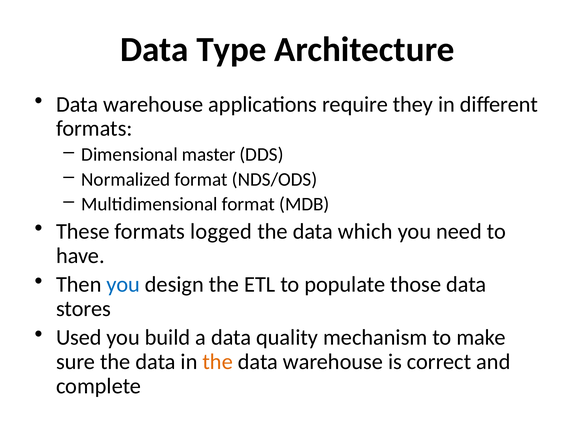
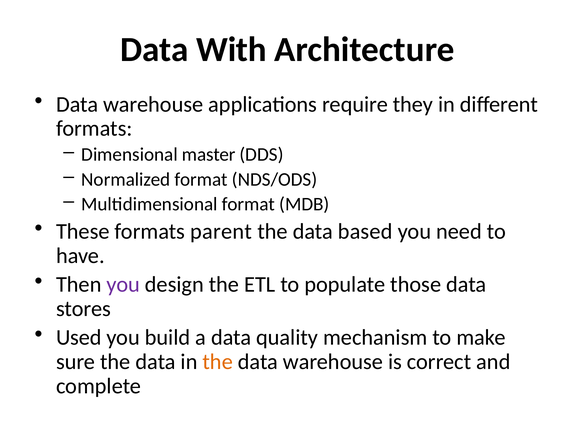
Type: Type -> With (231, 49)
logged: logged -> parent (221, 231)
which: which -> based (365, 231)
you colour: blue -> purple (123, 284)
